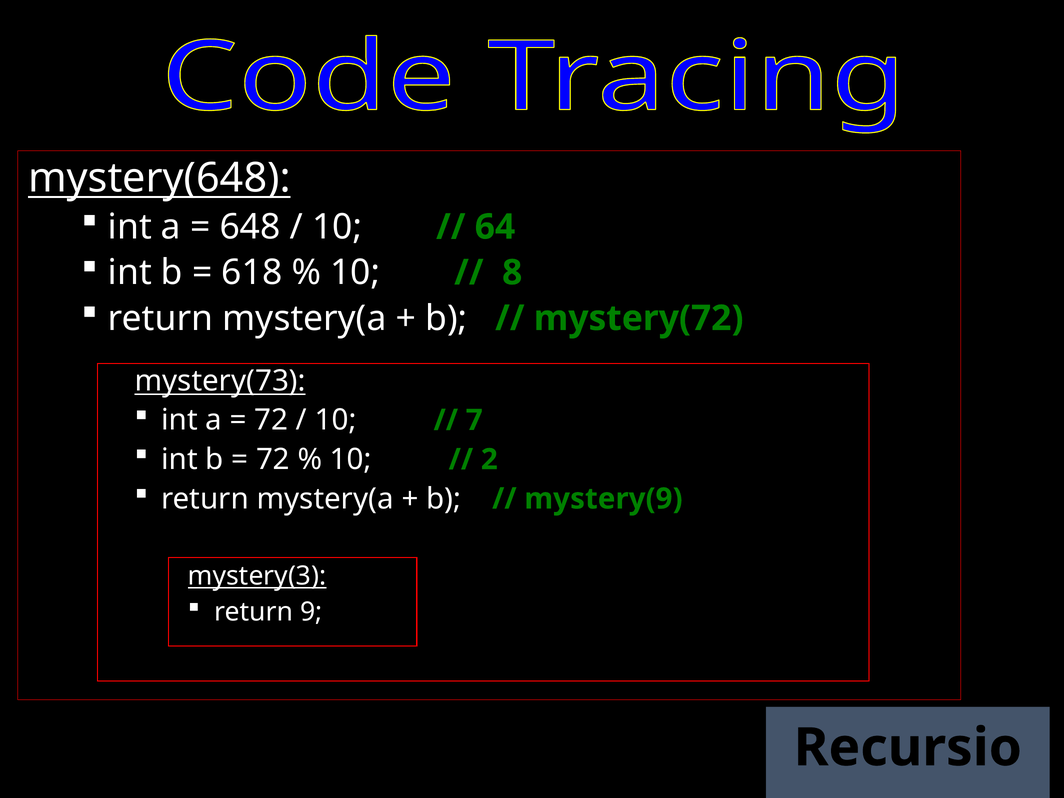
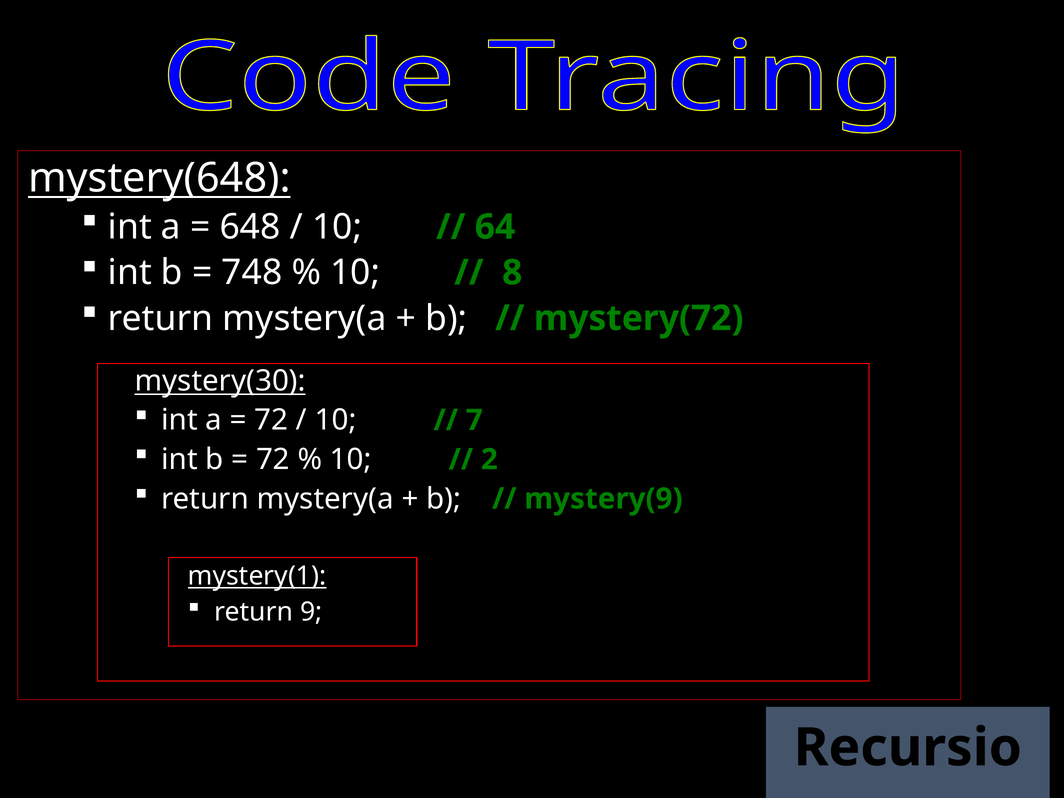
618: 618 -> 748 (252, 273)
mystery(73: mystery(73 -> mystery(30 (220, 381)
mystery(3: mystery(3 -> mystery(1 (257, 576)
